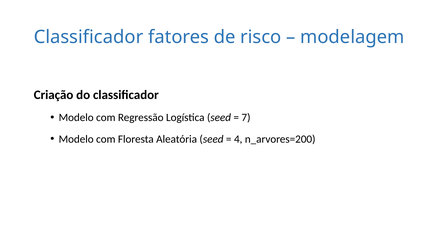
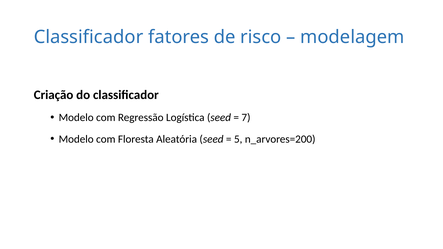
4: 4 -> 5 (238, 139)
